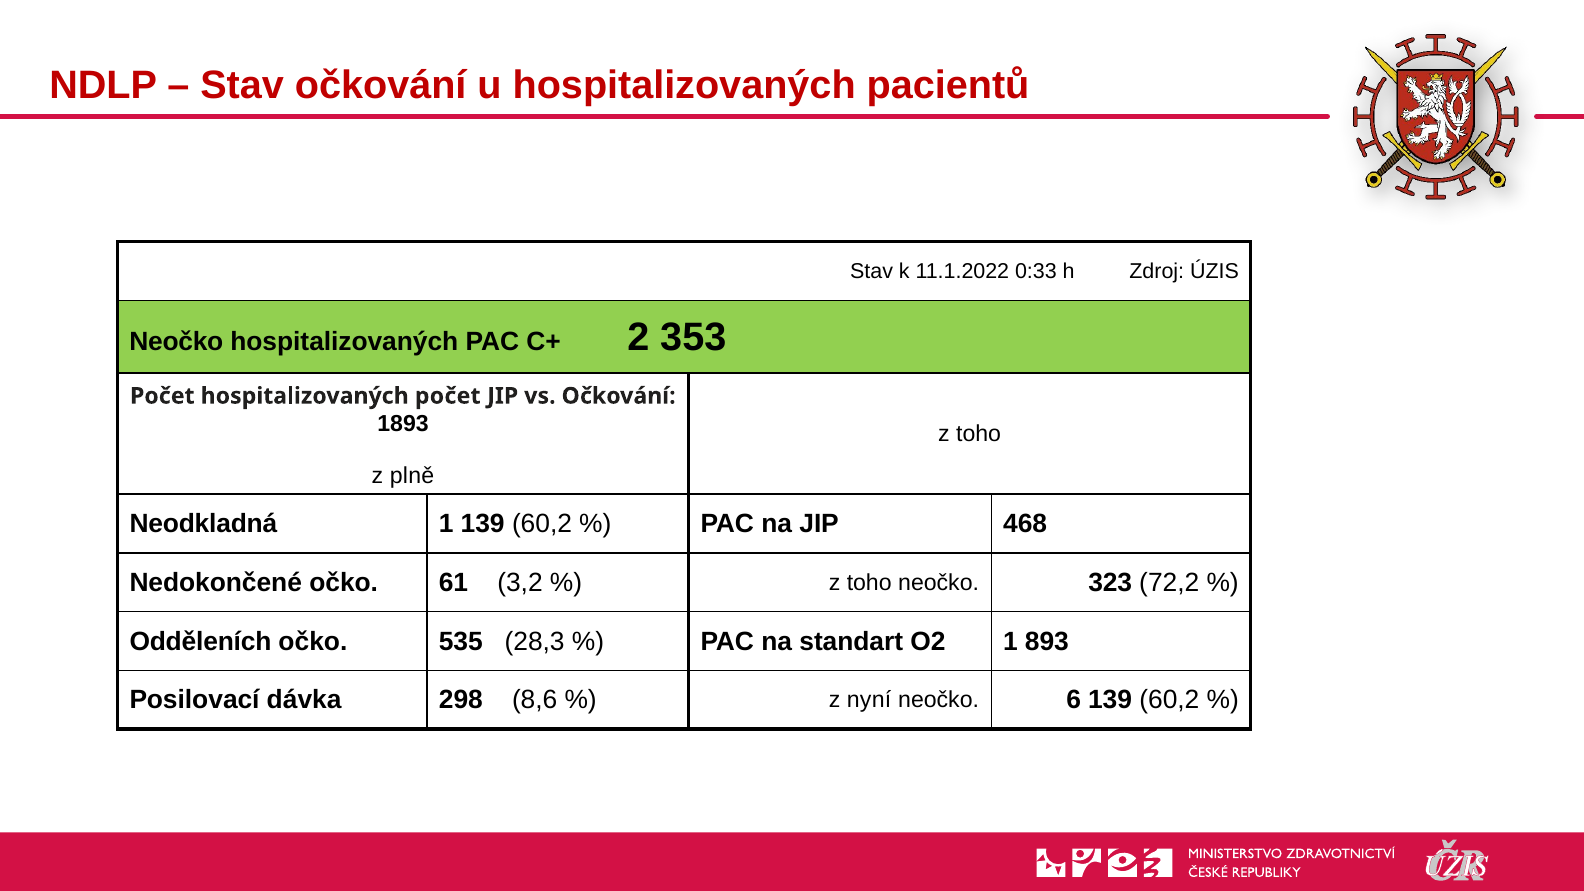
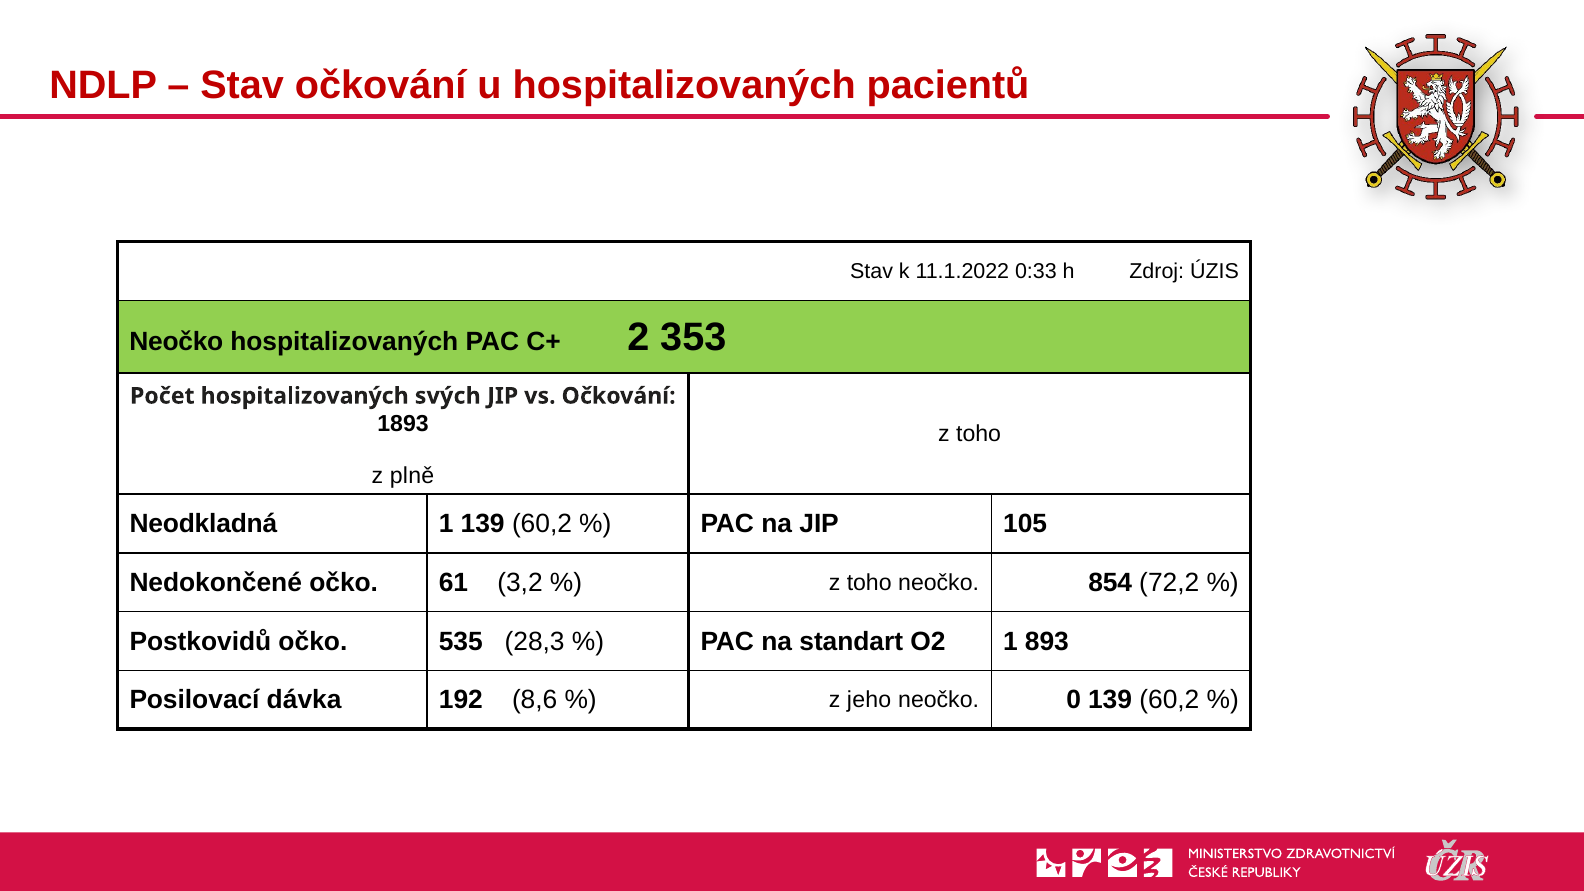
hospitalizovaných počet: počet -> svých (448, 396)
468: 468 -> 105 (1025, 524)
323: 323 -> 854 (1110, 583)
Odděleních: Odděleních -> Postkovidů (200, 641)
298: 298 -> 192 (461, 700)
nyní: nyní -> jeho (869, 700)
6: 6 -> 0 (1074, 700)
